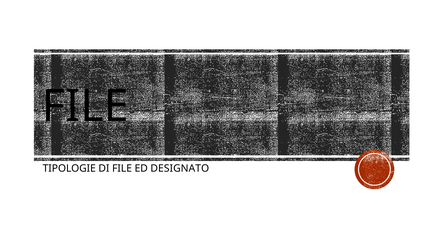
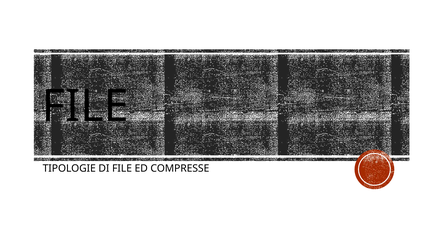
DESIGNATO: DESIGNATO -> COMPRESSE (180, 168)
